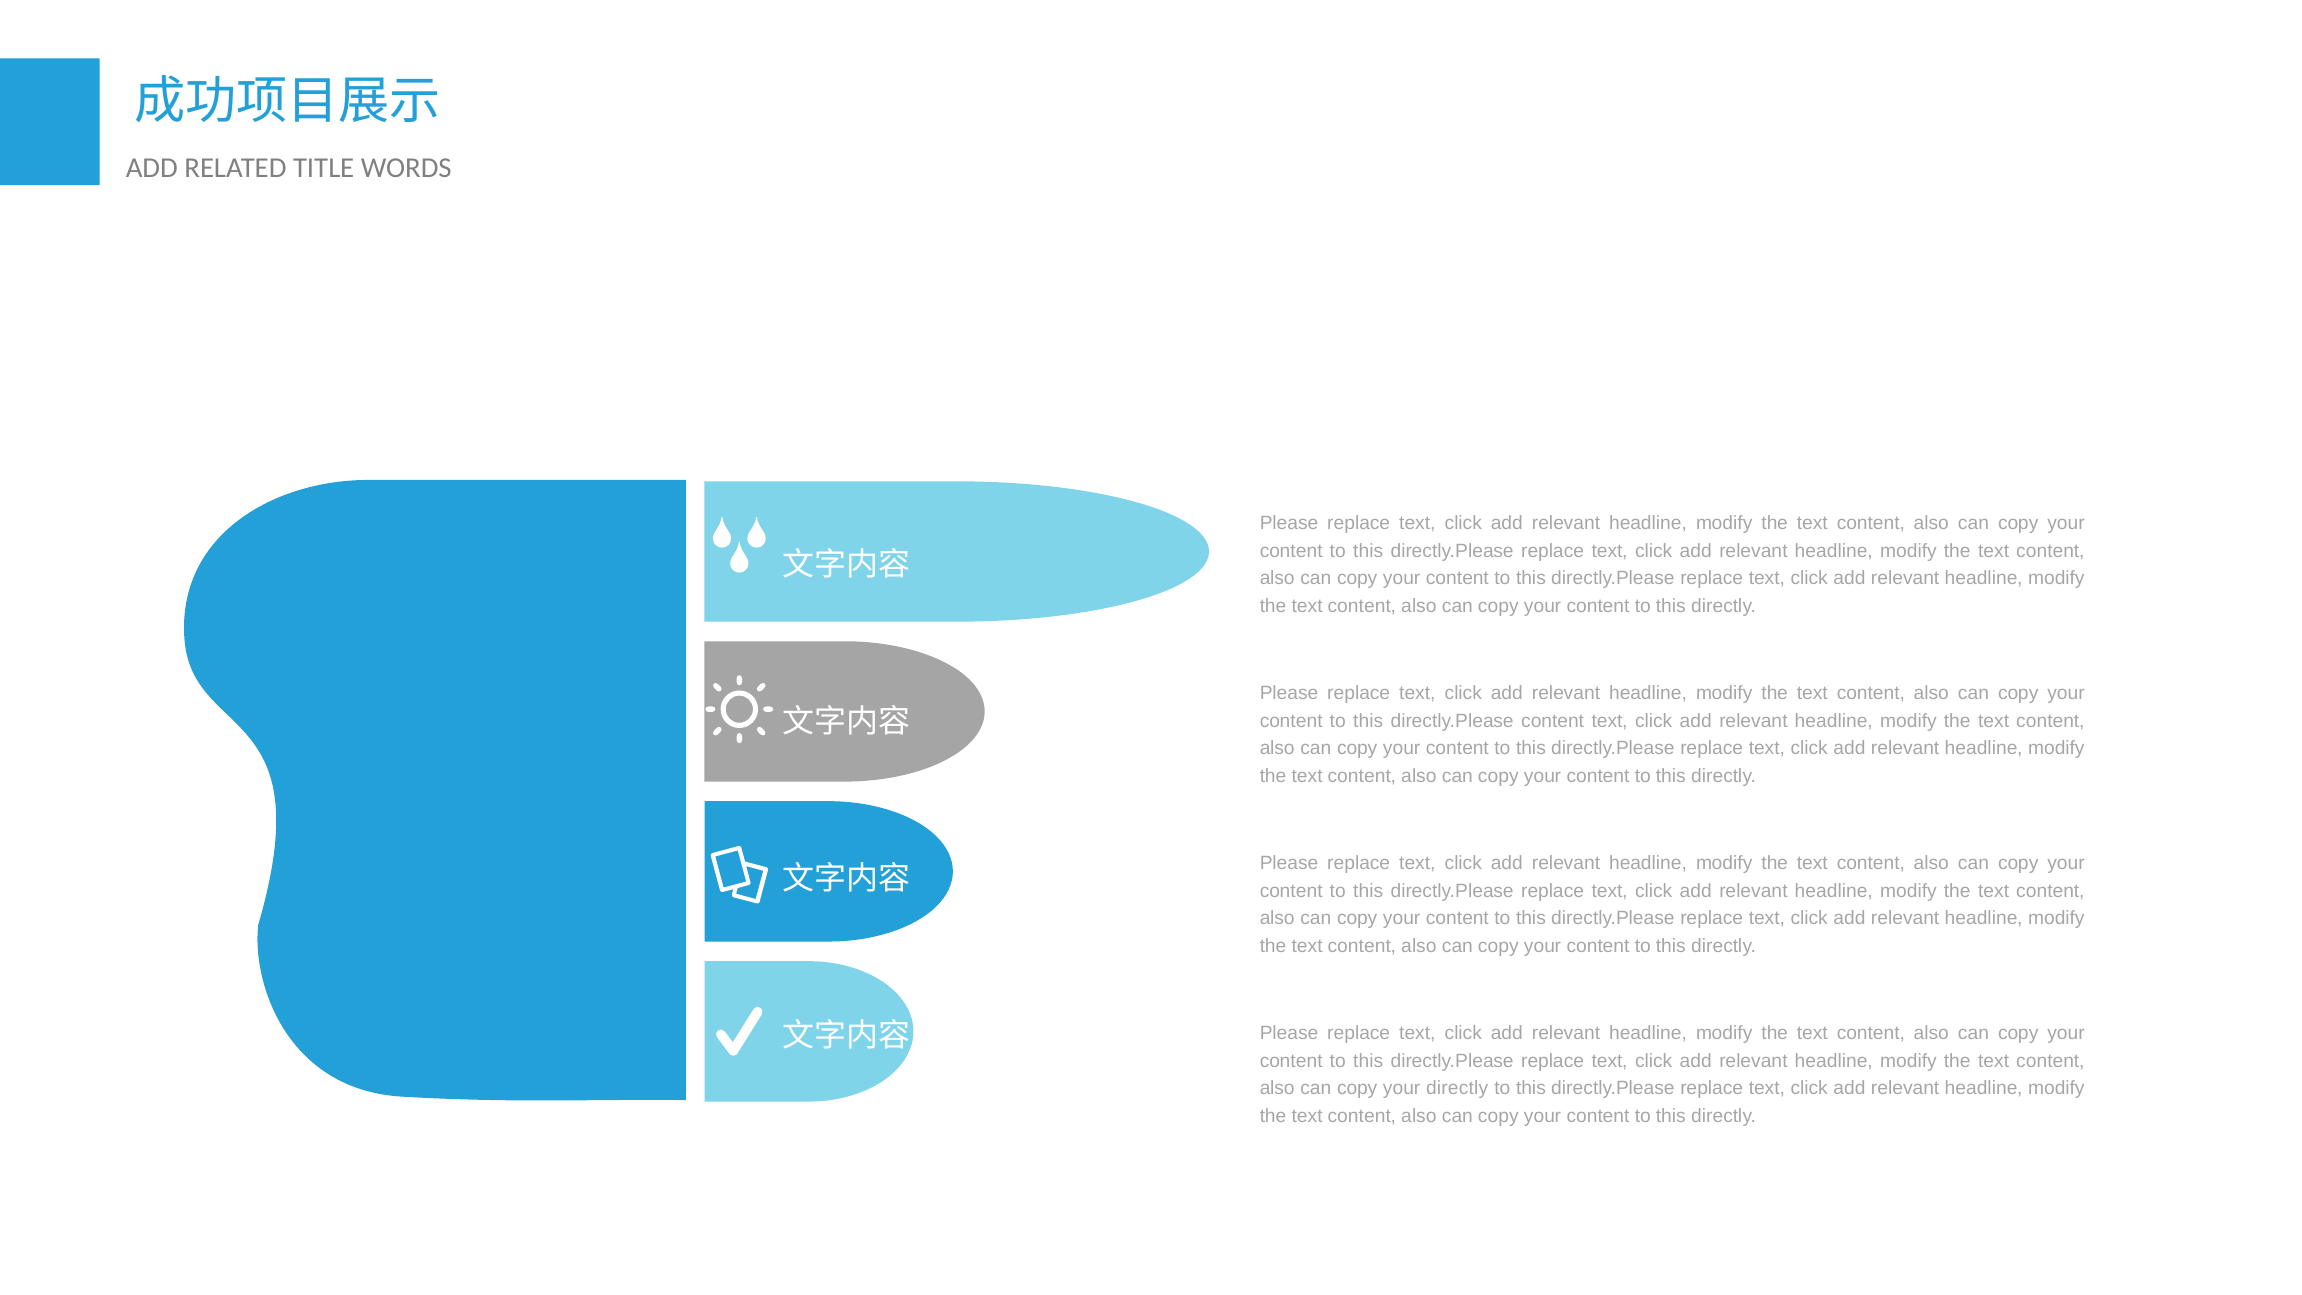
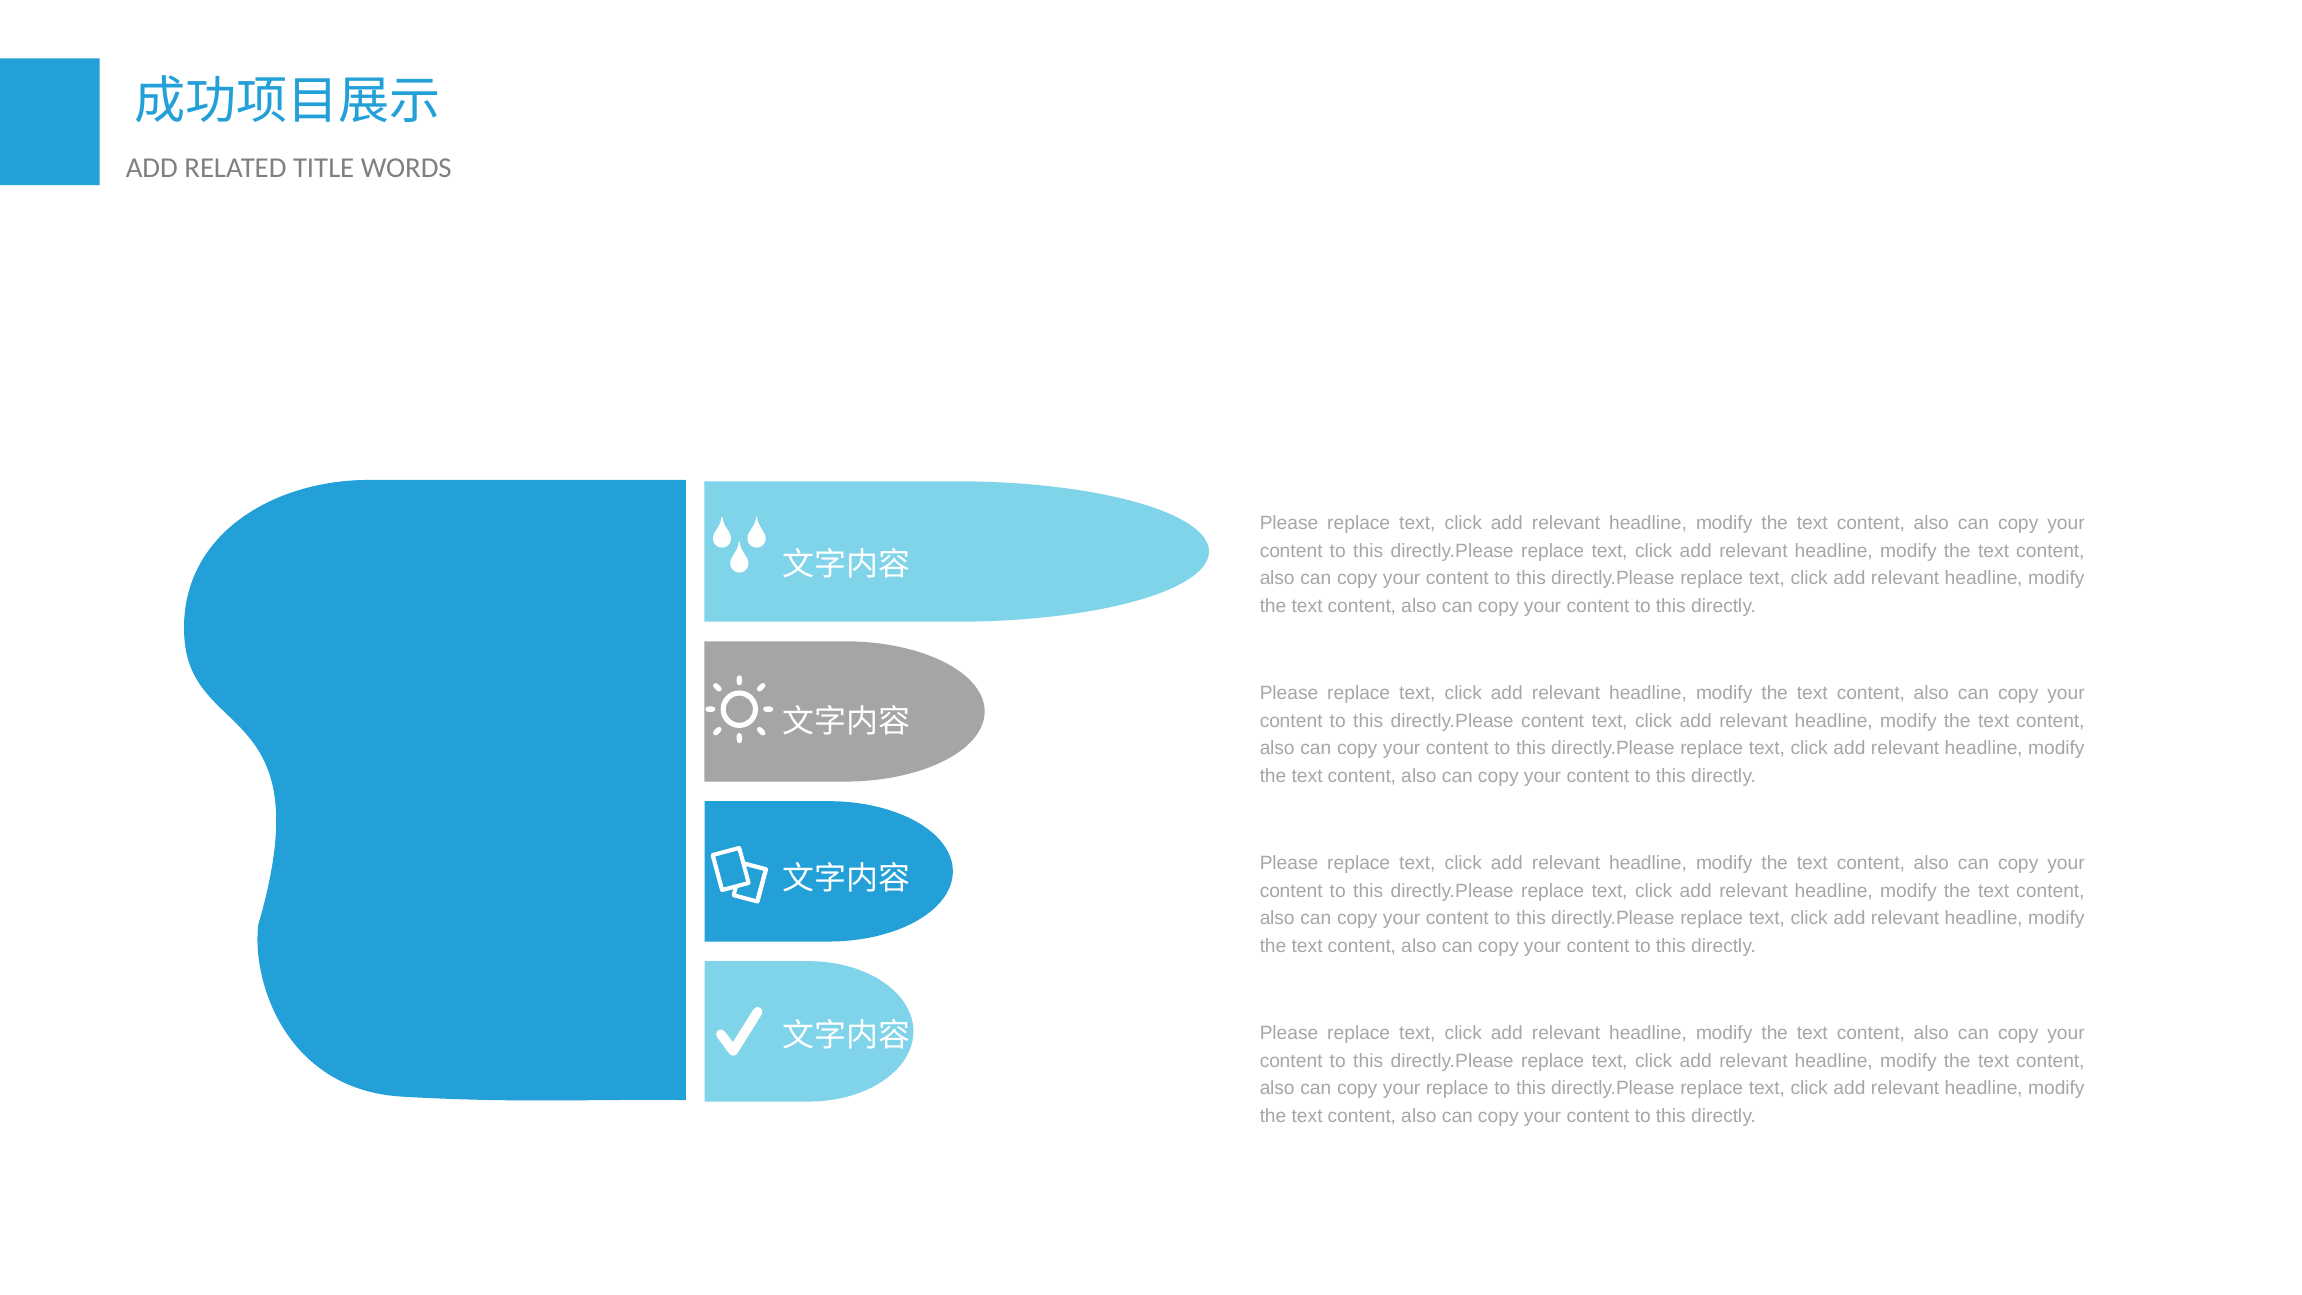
your directly: directly -> replace (1457, 1089)
